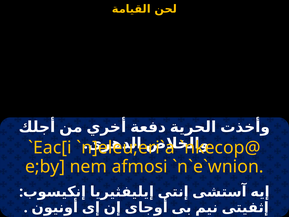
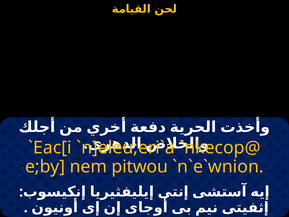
afmosi: afmosi -> pitwou (140, 166)
